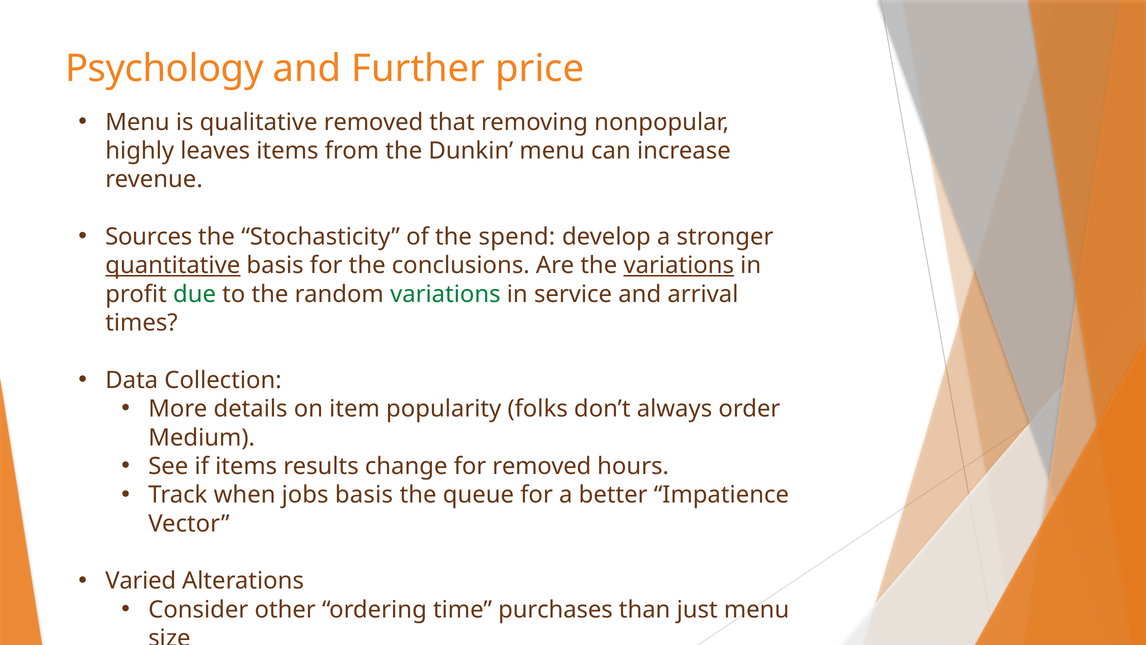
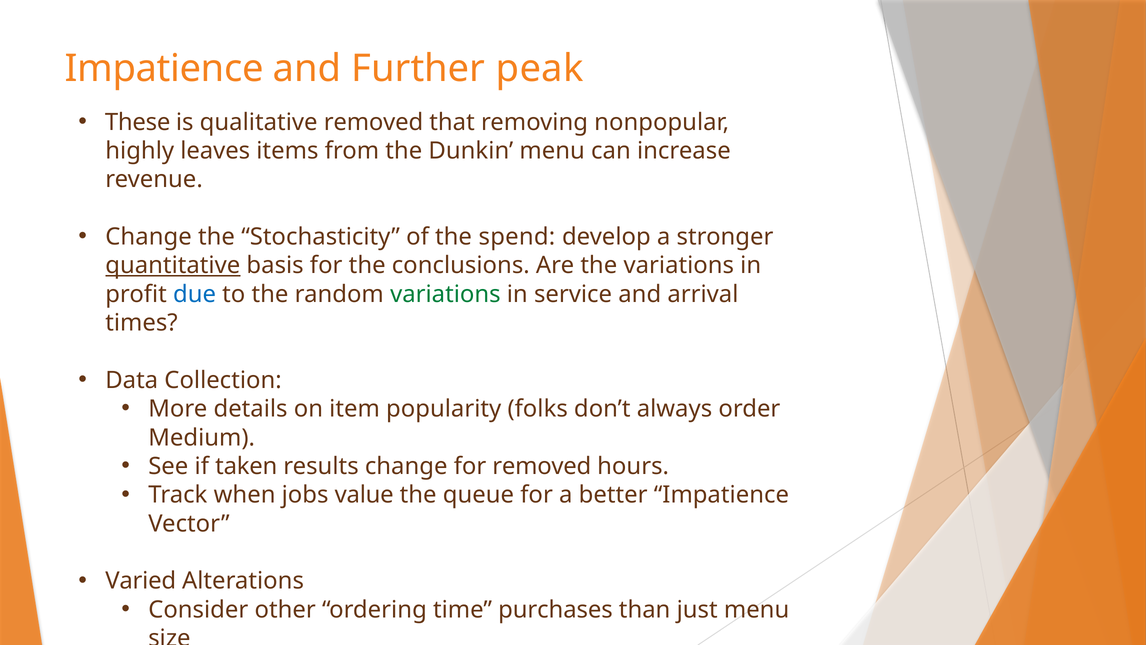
Psychology: Psychology -> Impatience (164, 69)
price: price -> peak (540, 69)
Menu: Menu -> These (138, 122)
Sources: Sources -> Change (149, 237)
variations underline: present -> none (679, 265)
due colour: green -> blue (195, 294)
if items: items -> taken (246, 466)
jobs basis: basis -> value (364, 495)
